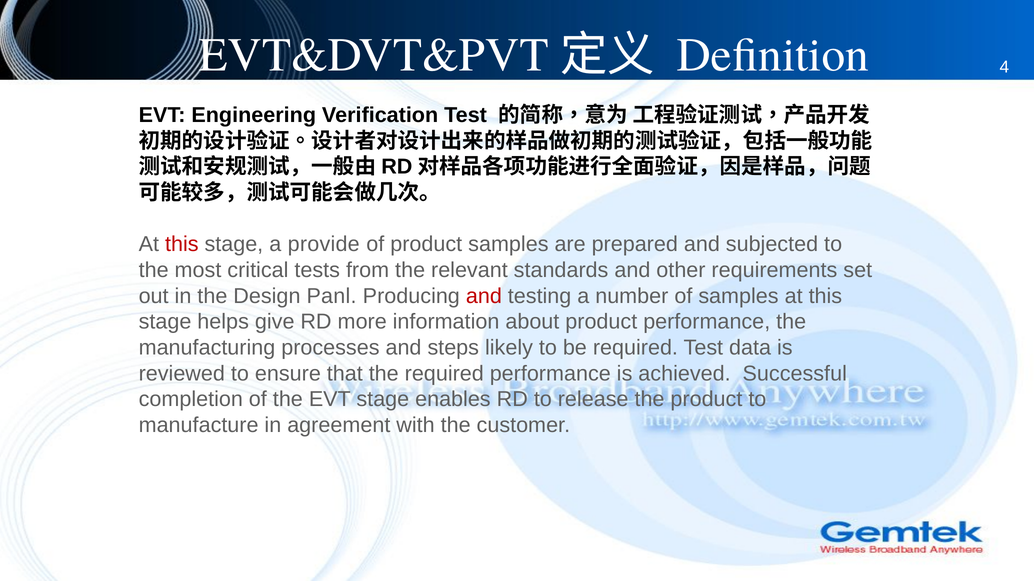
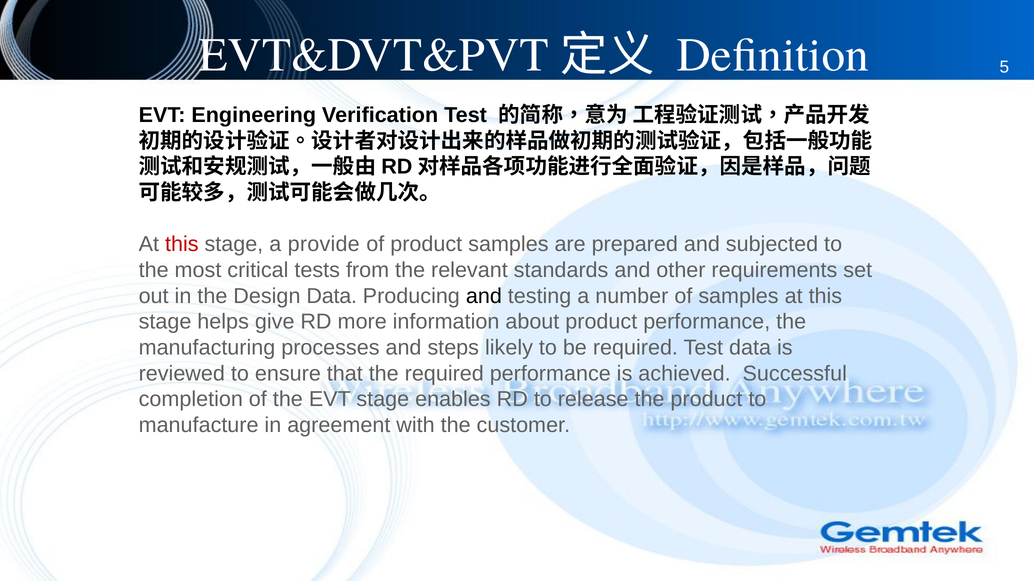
4: 4 -> 5 (1004, 67)
Design Panl: Panl -> Data (332, 296)
and colour: red -> black (484, 296)
